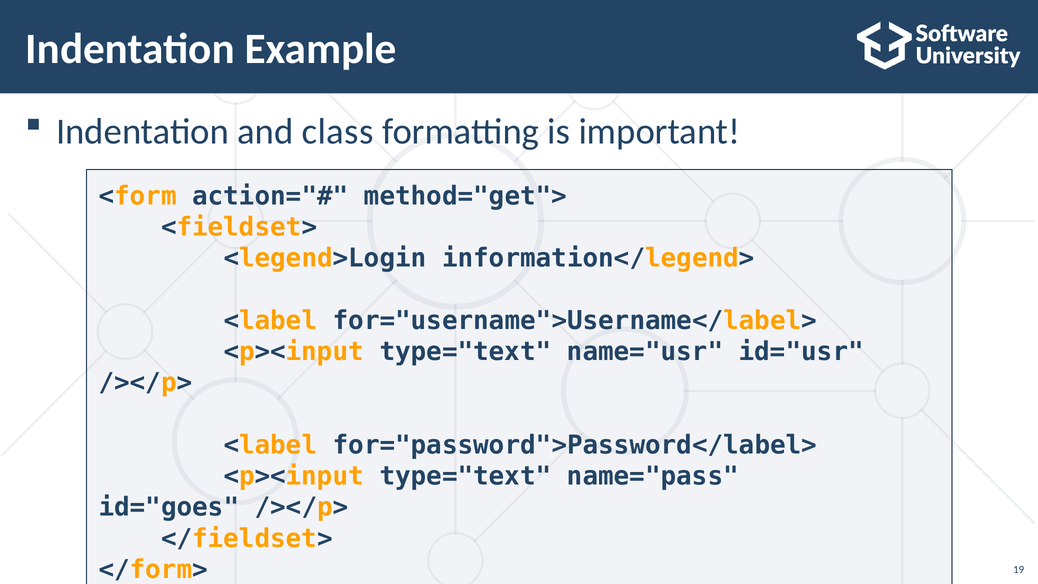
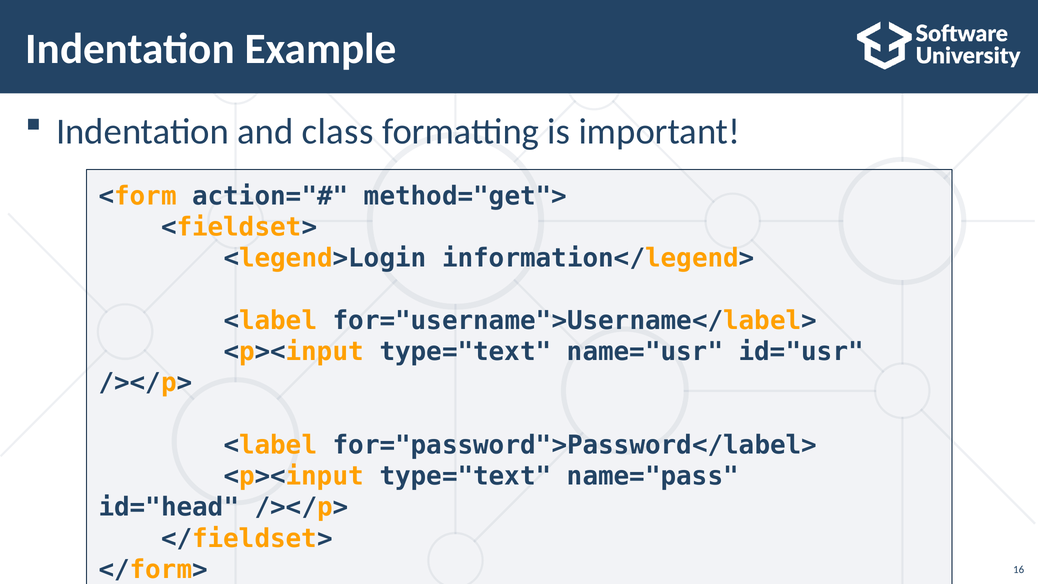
id="goes: id="goes -> id="head (169, 507)
19: 19 -> 16 (1019, 569)
